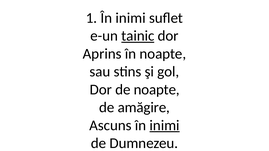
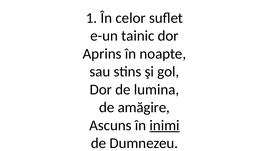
1 În inimi: inimi -> celor (131, 18)
tainic underline: present -> none (138, 36)
de noapte: noapte -> lumina (157, 90)
